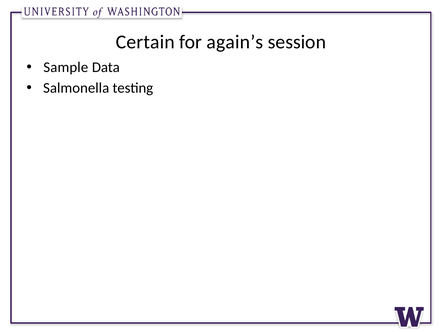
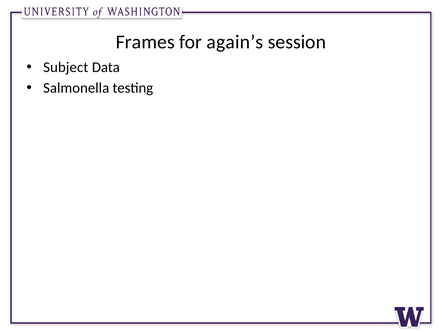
Certain: Certain -> Frames (145, 42)
Sample: Sample -> Subject (66, 67)
